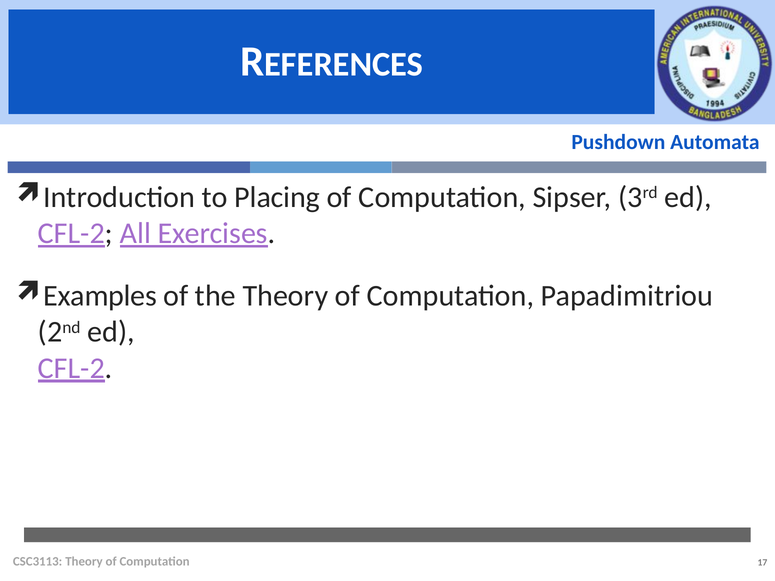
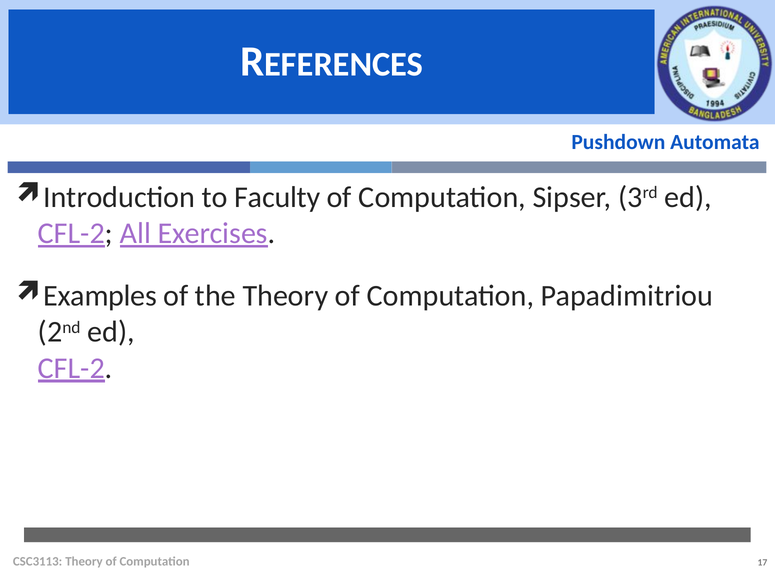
Placing: Placing -> Faculty (277, 197)
